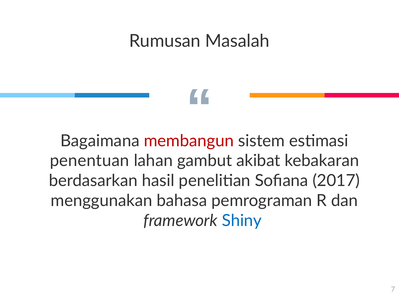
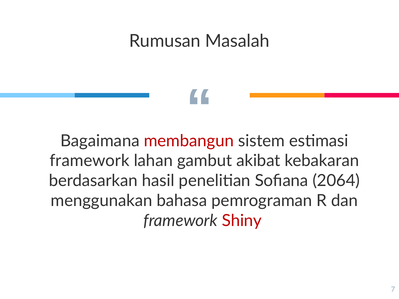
penentuan: penentuan -> framework (90, 161)
2017: 2017 -> 2064 (336, 181)
Shiny colour: blue -> red (242, 221)
